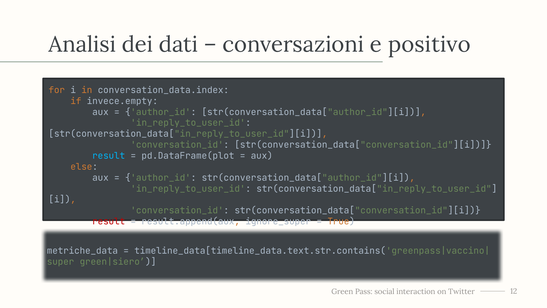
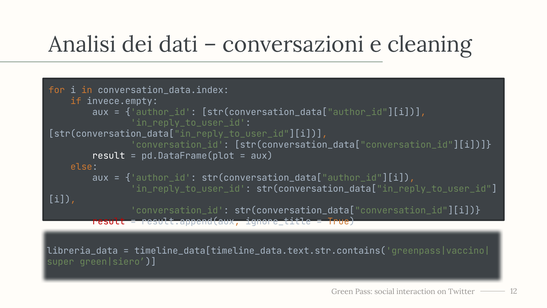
positivo: positivo -> cleaning (430, 44)
result colour: light blue -> white (109, 156)
ignore_super: ignore_super -> ignore_title (278, 221)
metriche_data: metriche_data -> libreria_data (82, 251)
